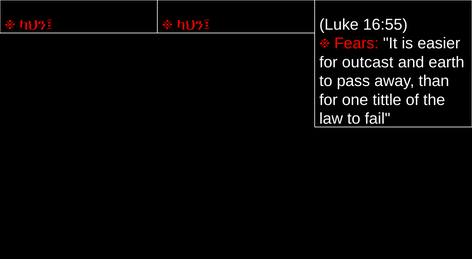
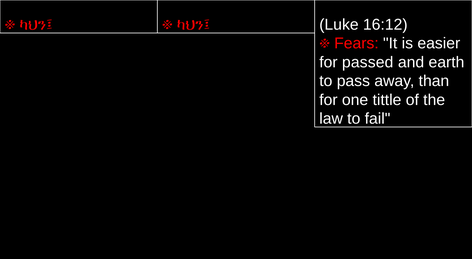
16:55: 16:55 -> 16:12 (385, 25)
outcast: outcast -> passed (368, 62)
